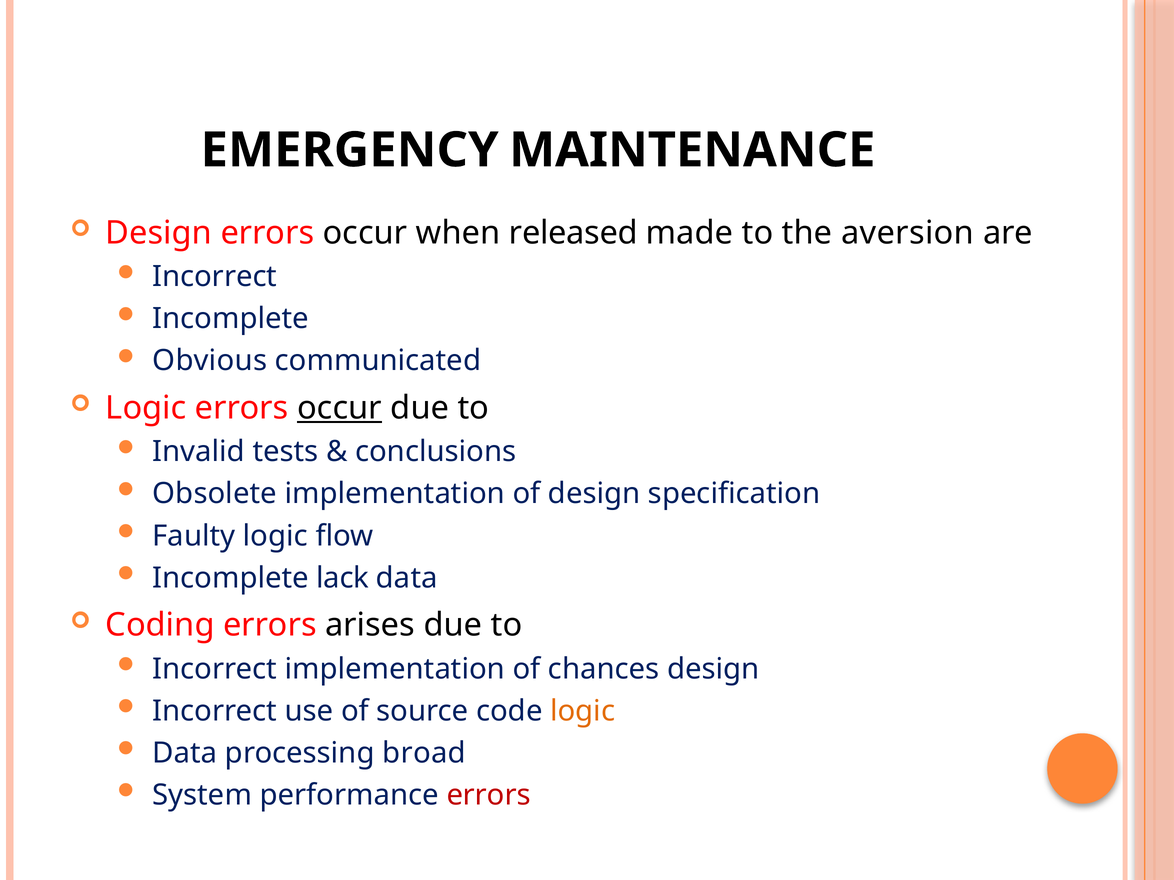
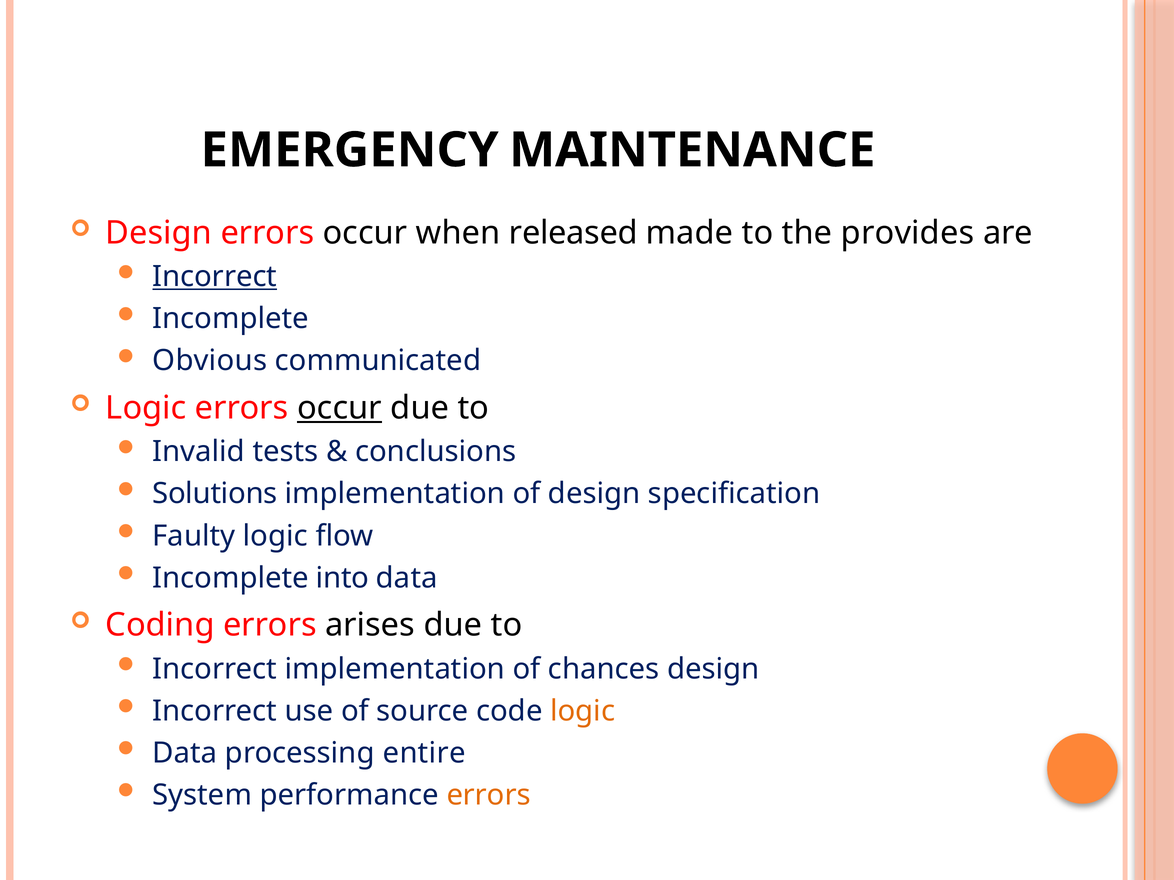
aversion: aversion -> provides (908, 233)
Incorrect underline: none -> present (215, 277)
Obsolete: Obsolete -> Solutions (215, 494)
lack: lack -> into (343, 578)
broad: broad -> entire (424, 753)
errors colour: red -> orange (489, 795)
